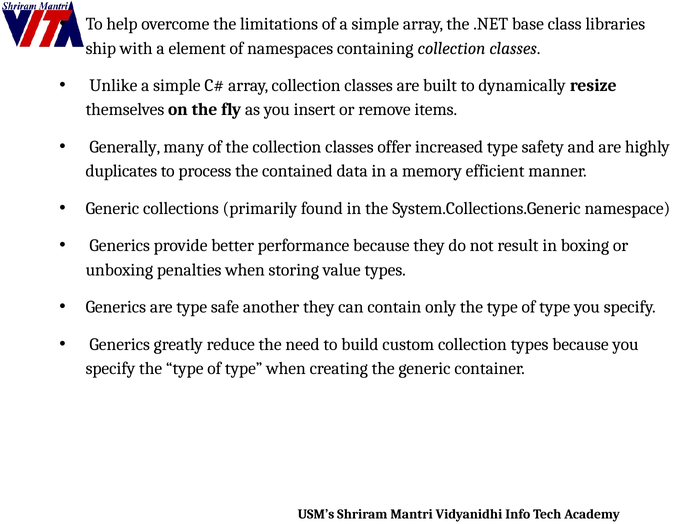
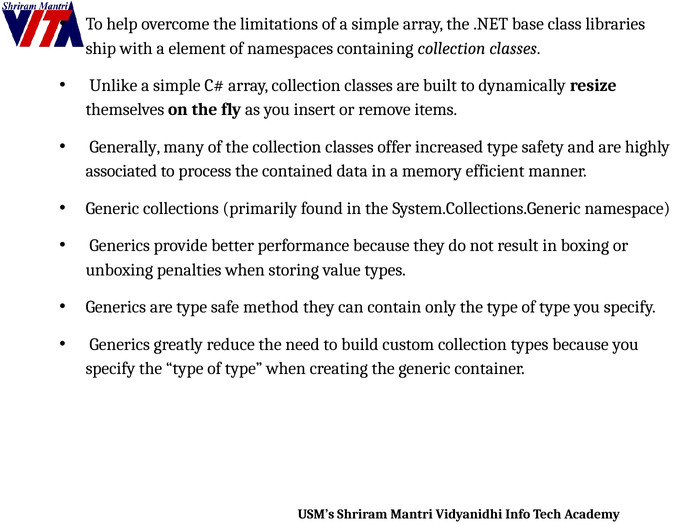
duplicates: duplicates -> associated (121, 171)
another: another -> method (271, 307)
